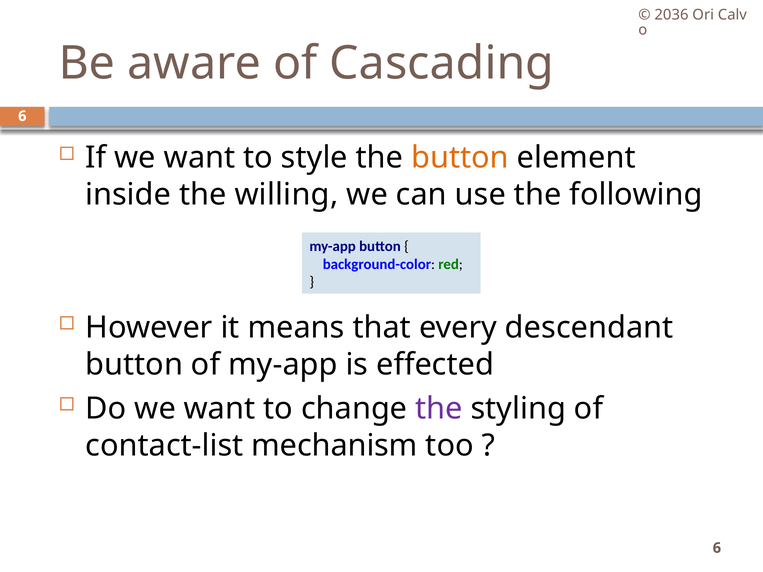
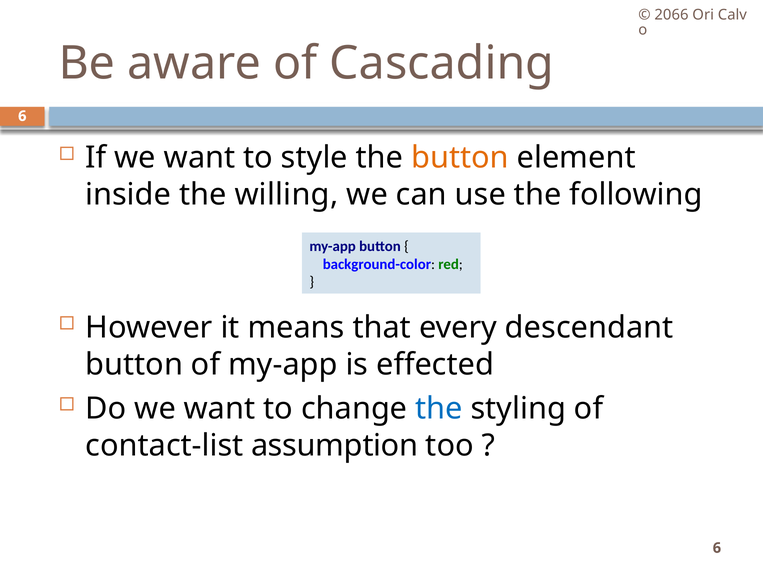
2036: 2036 -> 2066 (671, 15)
the colour: purple -> blue (439, 409)
mechanism: mechanism -> assumption (335, 446)
